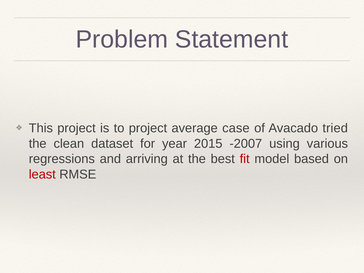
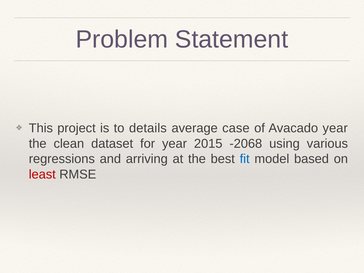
to project: project -> details (148, 128)
Avacado tried: tried -> year (335, 128)
-2007: -2007 -> -2068 (246, 144)
fit colour: red -> blue (245, 159)
